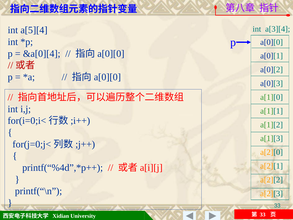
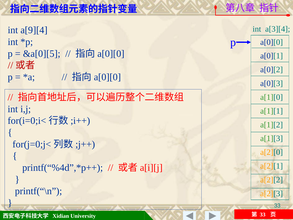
a[5][4: a[5][4 -> a[9][4 (34, 30)
&a[0][4: &a[0][4 -> &a[0][5 (42, 54)
